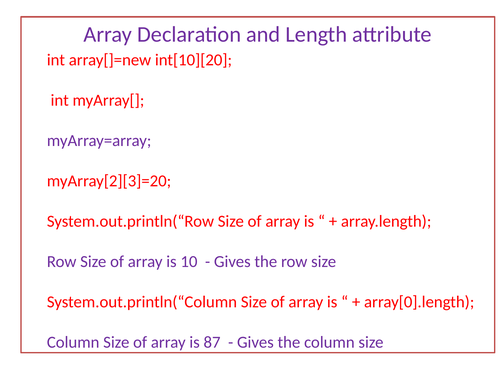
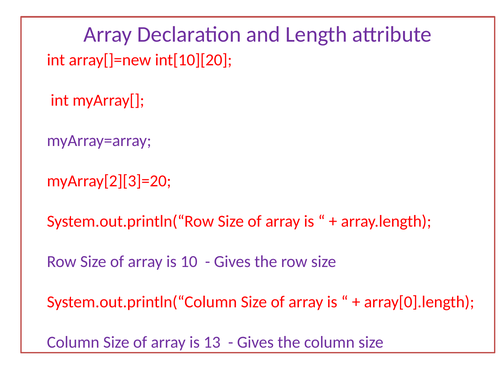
87: 87 -> 13 (212, 341)
